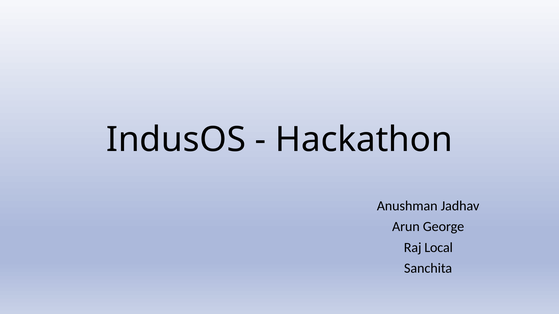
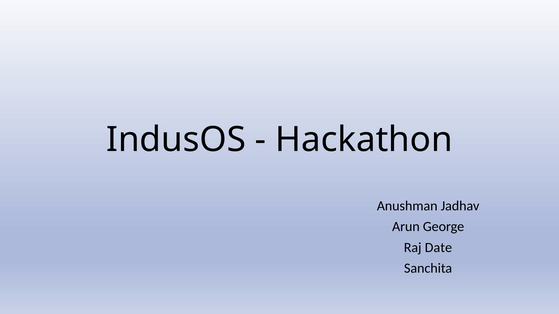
Local: Local -> Date (438, 248)
